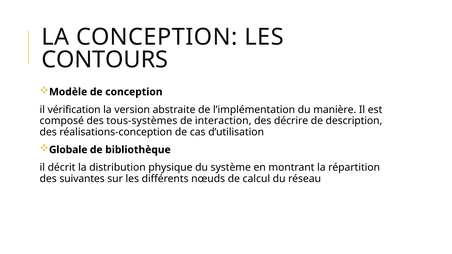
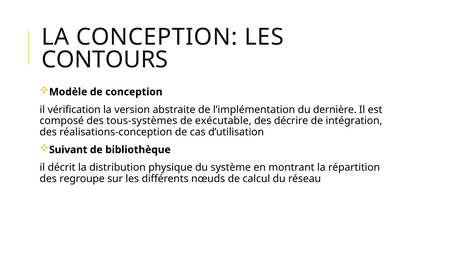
manière: manière -> dernière (335, 110)
interaction: interaction -> exécutable (223, 121)
description: description -> intégration (354, 121)
Globale: Globale -> Suivant (68, 150)
suivantes: suivantes -> regroupe (82, 179)
